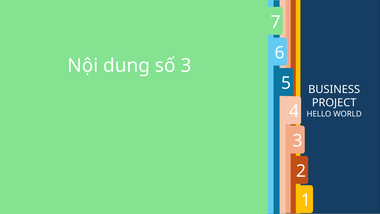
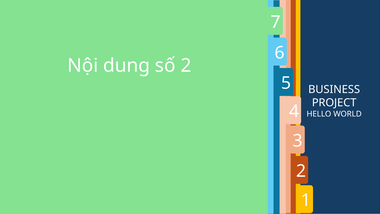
số 3: 3 -> 2 (186, 66)
